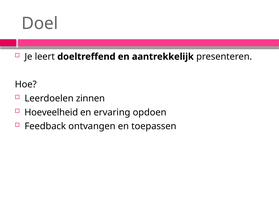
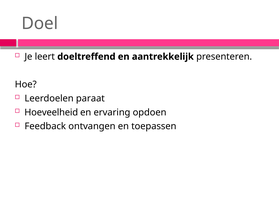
zinnen: zinnen -> paraat (90, 98)
